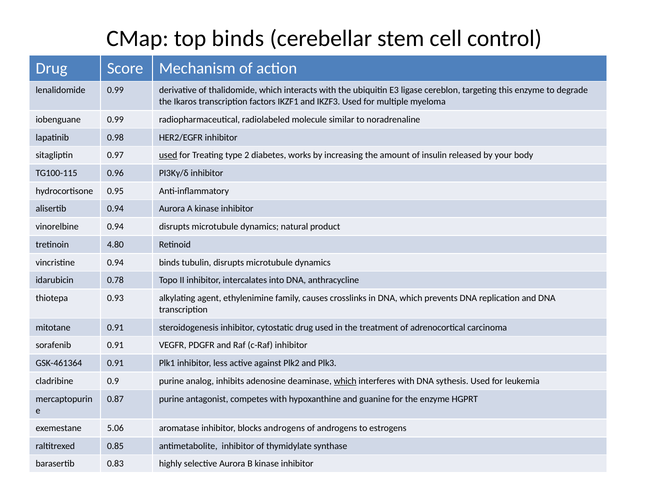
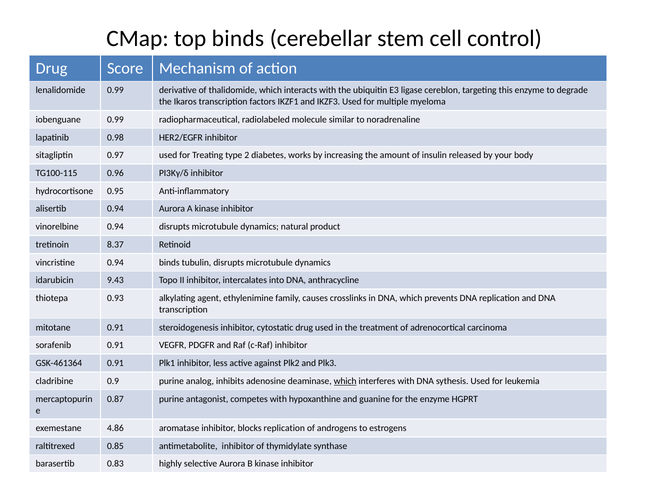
used underline: present -> none (168, 155)
4.80: 4.80 -> 8.37 (115, 244)
0.78: 0.78 -> 9.43 (115, 280)
5.06: 5.06 -> 4.86 (115, 428)
blocks androgens: androgens -> replication (284, 428)
